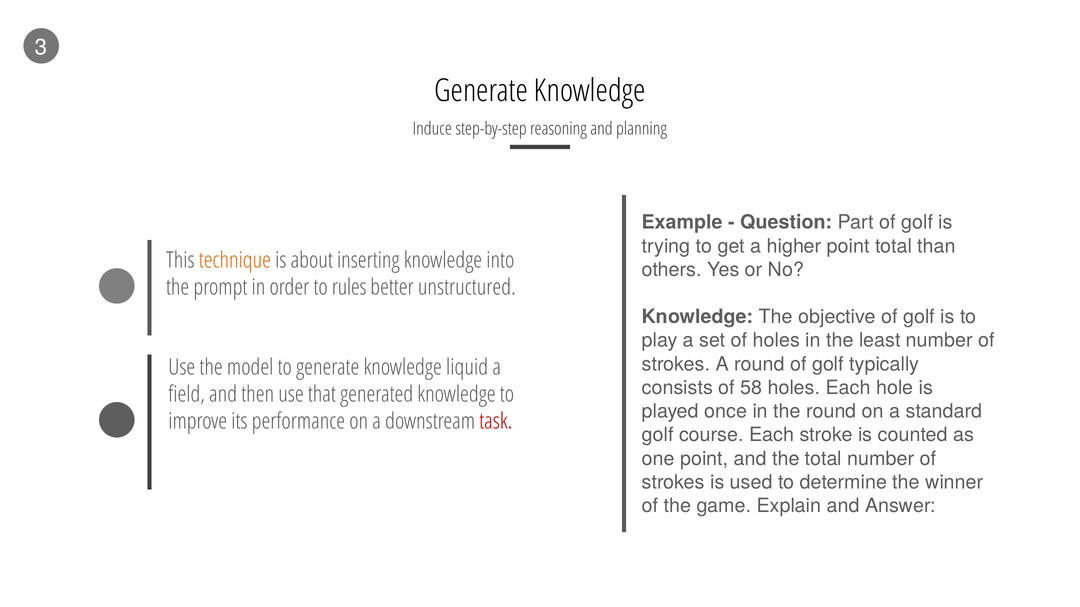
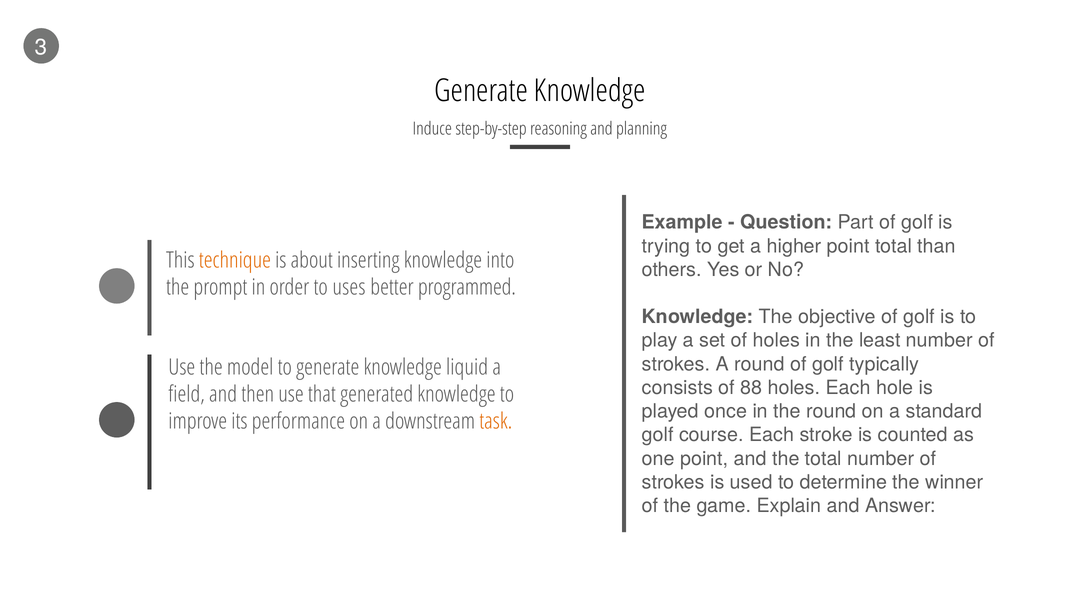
rules: rules -> uses (349, 288)
unstructured: unstructured -> programmed (467, 288)
58: 58 -> 88 (751, 388)
task colour: red -> orange (496, 422)
